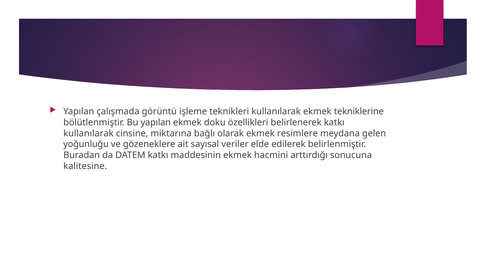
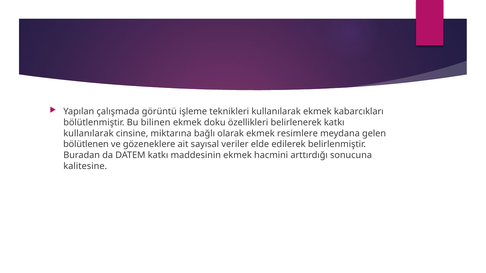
tekniklerine: tekniklerine -> kabarcıkları (359, 112)
Bu yapılan: yapılan -> bilinen (156, 123)
yoğunluğu: yoğunluğu -> bölütlenen (86, 145)
